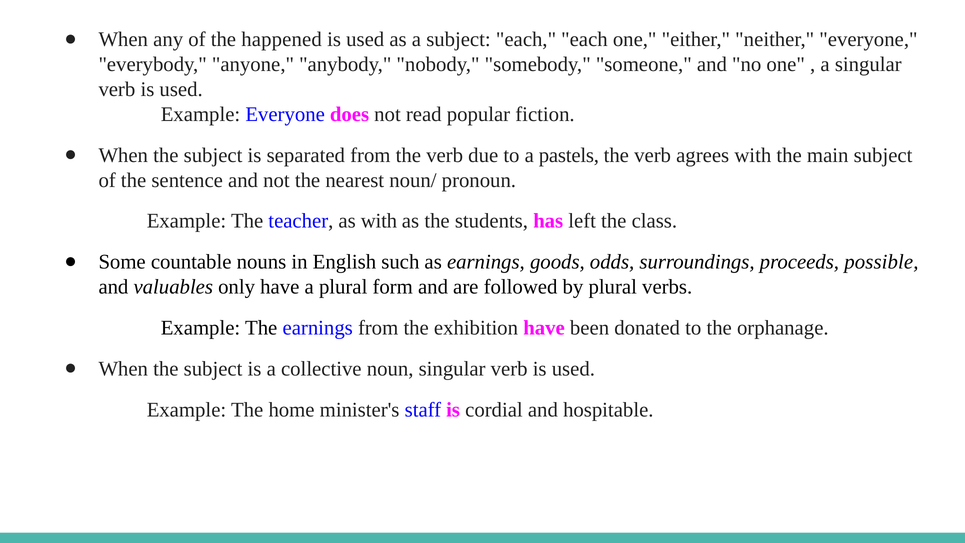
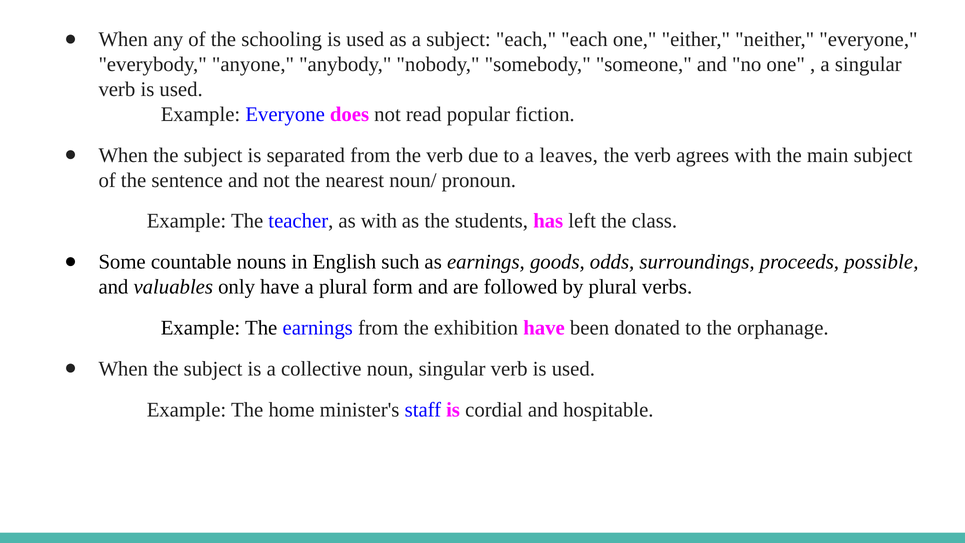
happened: happened -> schooling (282, 40)
pastels: pastels -> leaves (569, 155)
